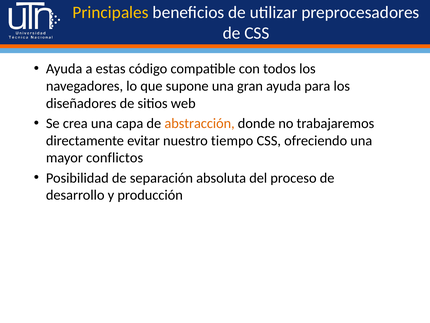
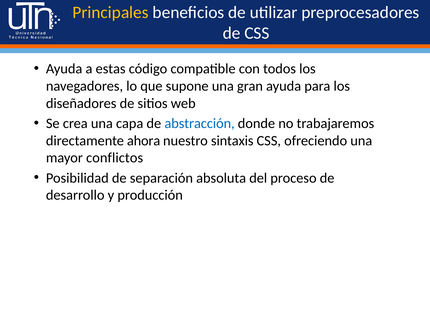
abstracción colour: orange -> blue (200, 123)
evitar: evitar -> ahora (144, 140)
tiempo: tiempo -> sintaxis (232, 140)
